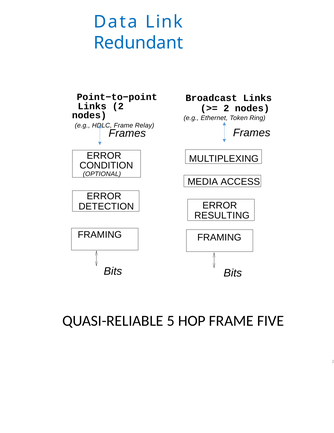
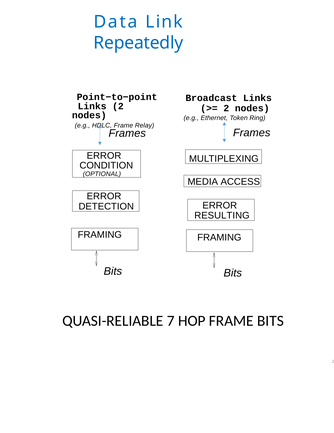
Redundant: Redundant -> Repeatedly (138, 43)
5: 5 -> 7 (171, 320)
FRAME FIVE: FIVE -> BITS (271, 320)
